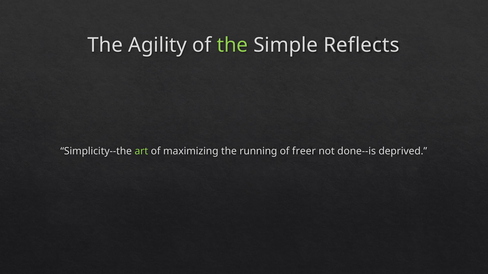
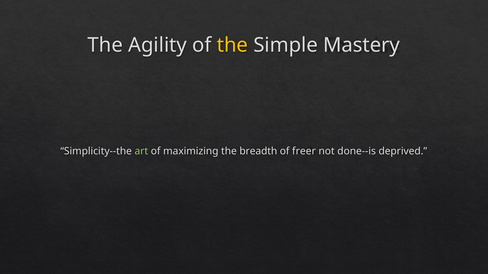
the colour: light green -> yellow (232, 45)
Reflects: Reflects -> Mastery (362, 45)
running: running -> breadth (258, 151)
